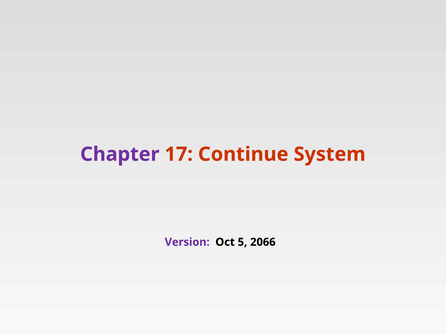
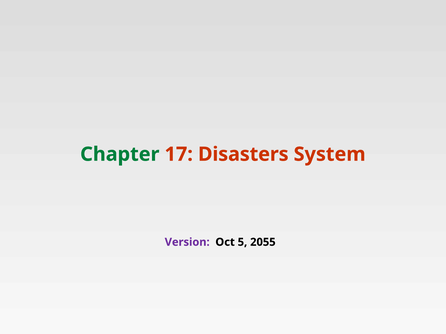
Chapter colour: purple -> green (120, 154)
Continue: Continue -> Disasters (243, 154)
2066: 2066 -> 2055 (263, 242)
